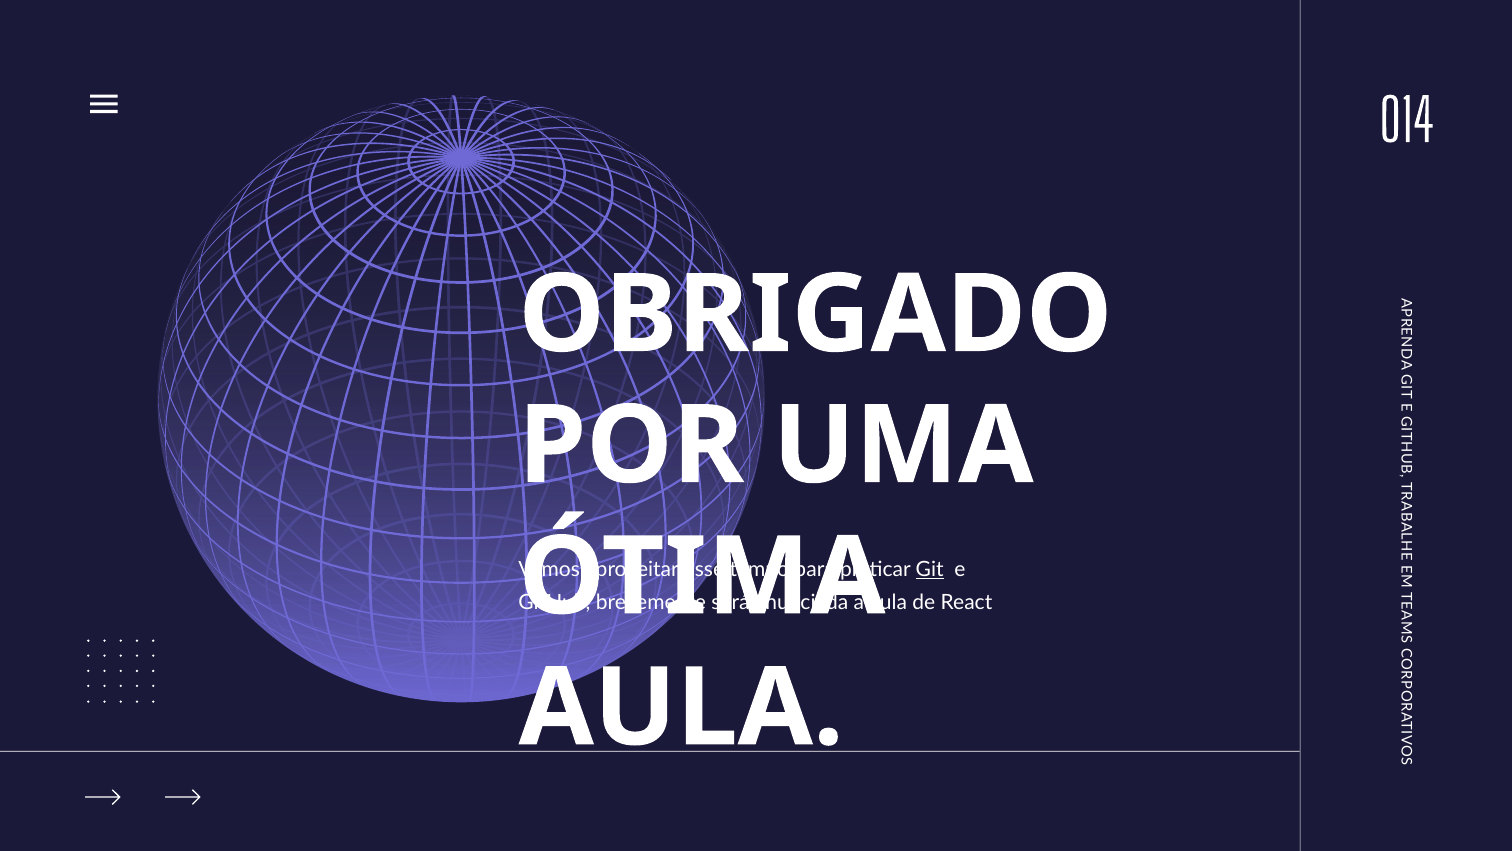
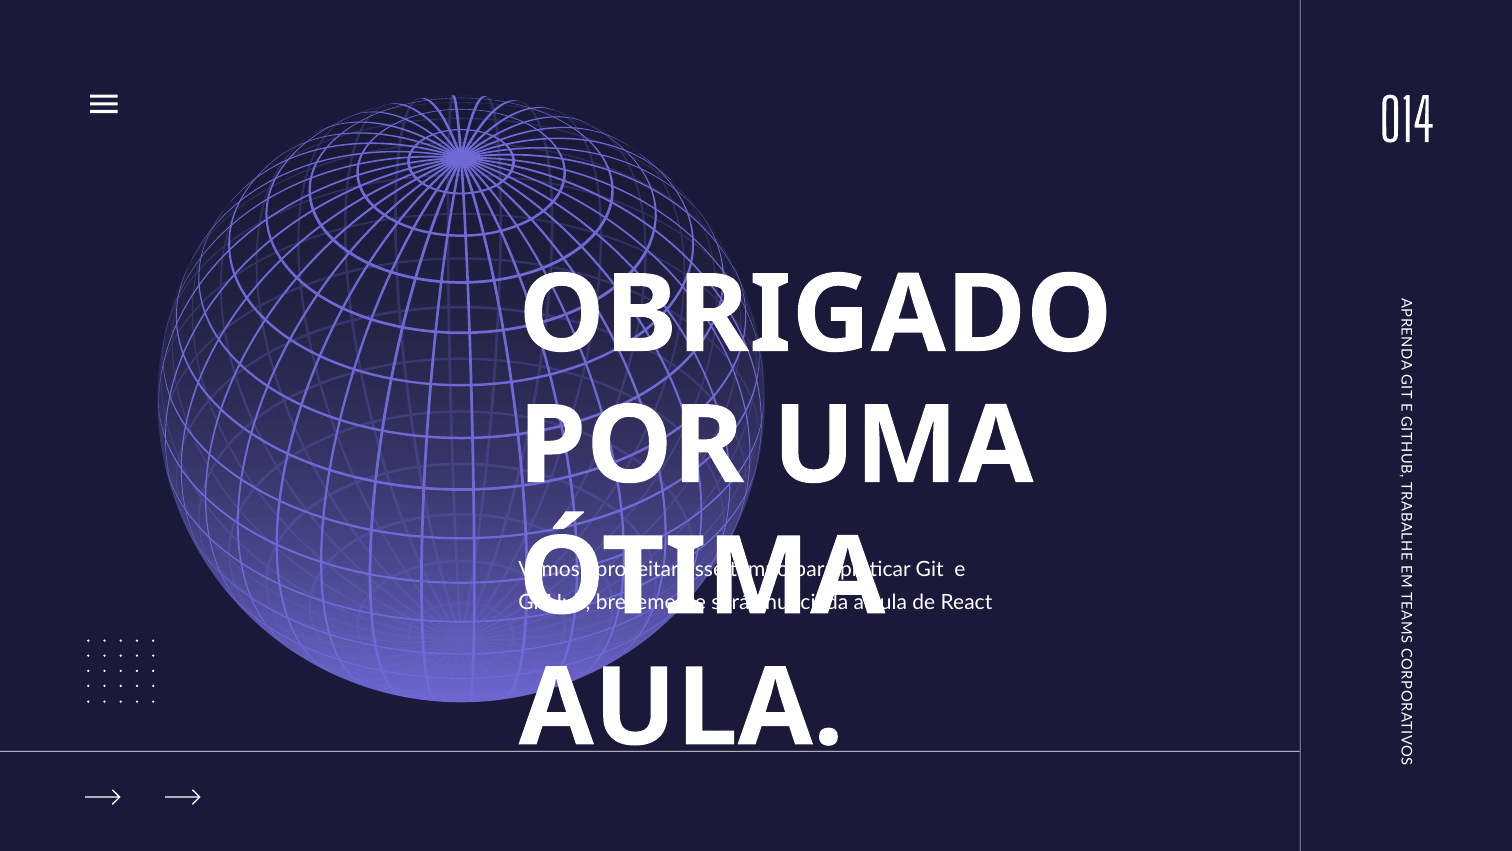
Git underline: present -> none (930, 569)
